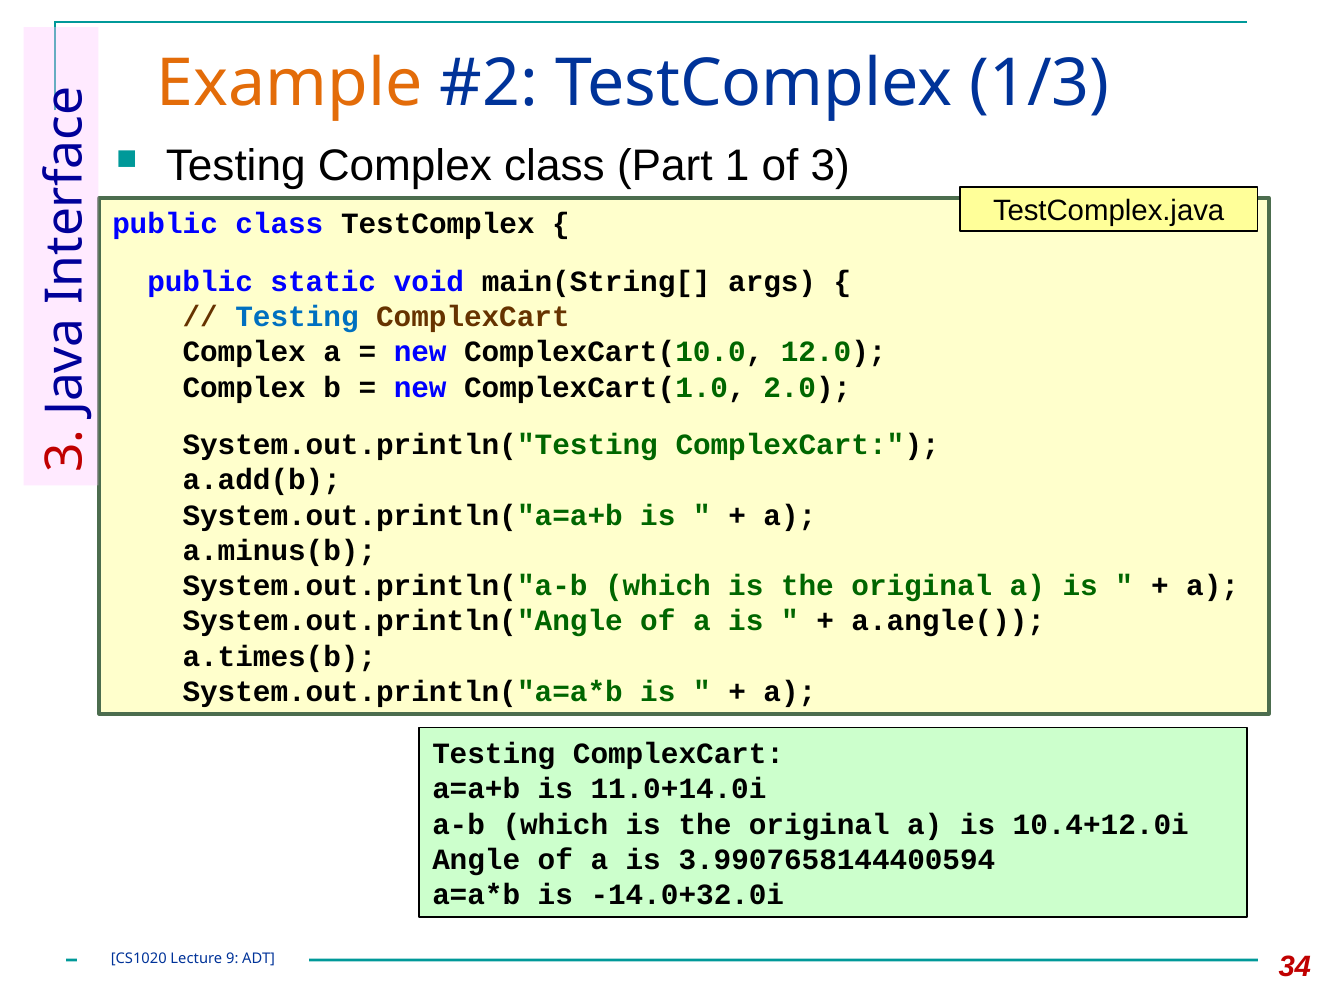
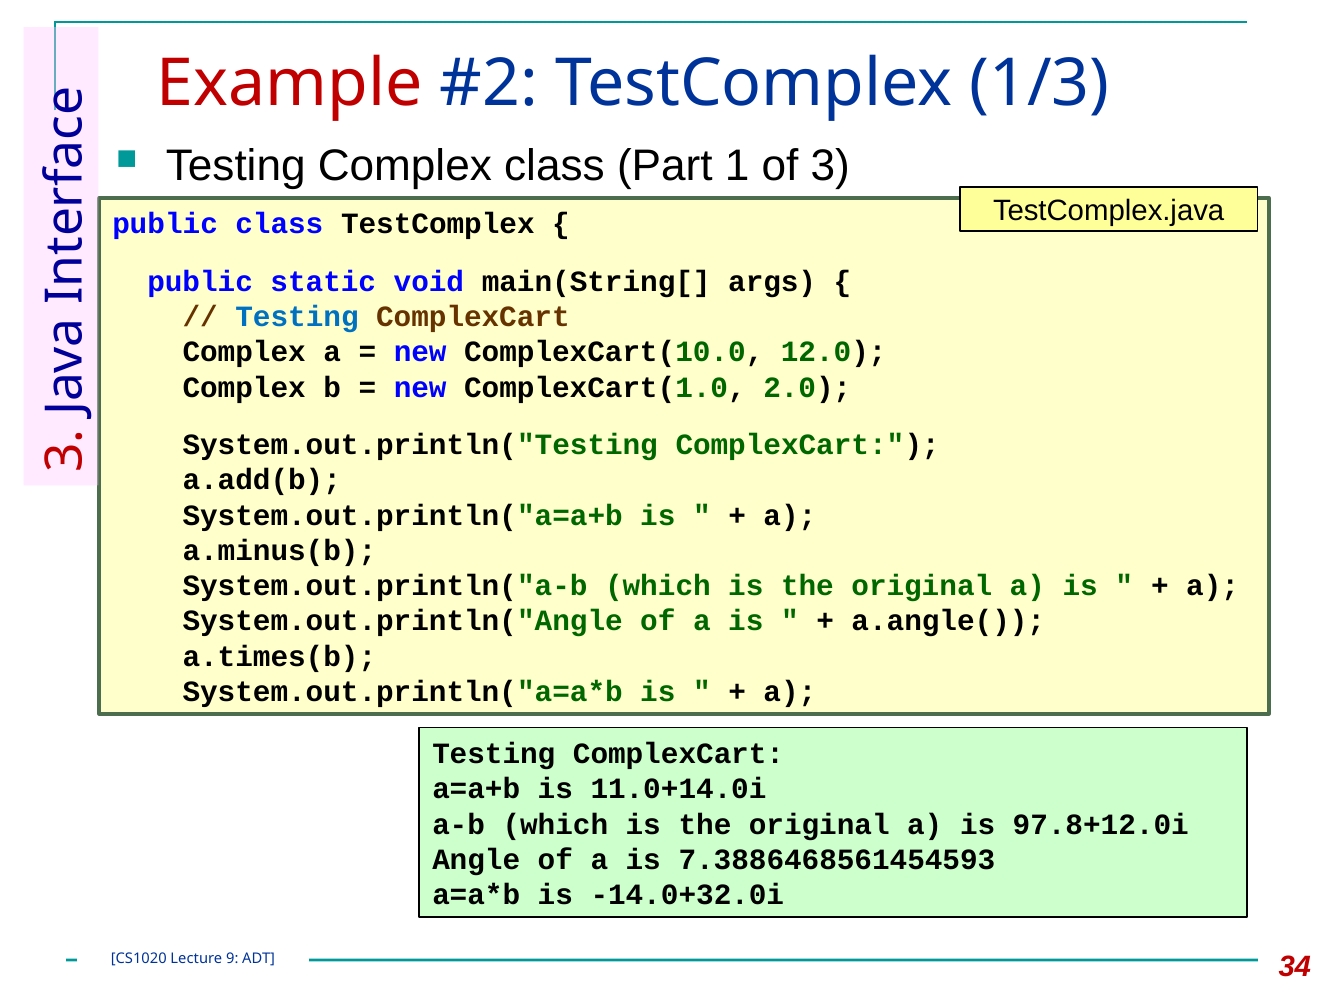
Example colour: orange -> red (290, 84)
10.4+12.0i: 10.4+12.0i -> 97.8+12.0i (1101, 824)
3.9907658144400594: 3.9907658144400594 -> 7.3886468561454593 (837, 860)
